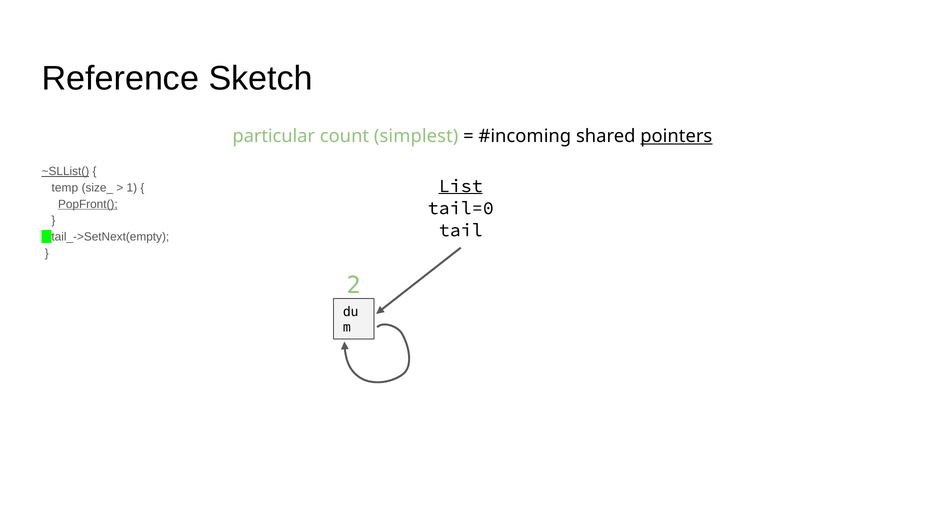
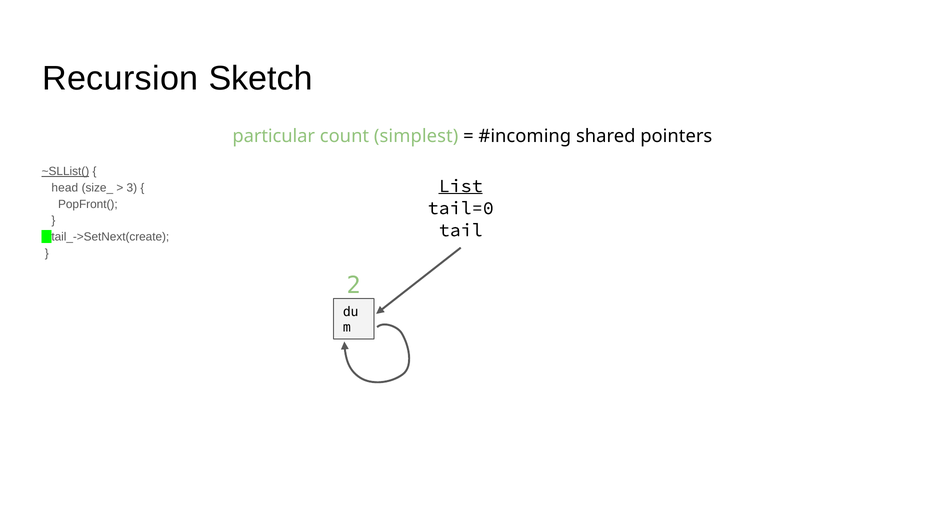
Reference: Reference -> Recursion (120, 78)
pointers underline: present -> none (676, 136)
temp: temp -> head (65, 188)
1: 1 -> 3 (132, 188)
PopFront( underline: present -> none (88, 204)
tail_->SetNext(empty: tail_->SetNext(empty -> tail_->SetNext(create (110, 237)
